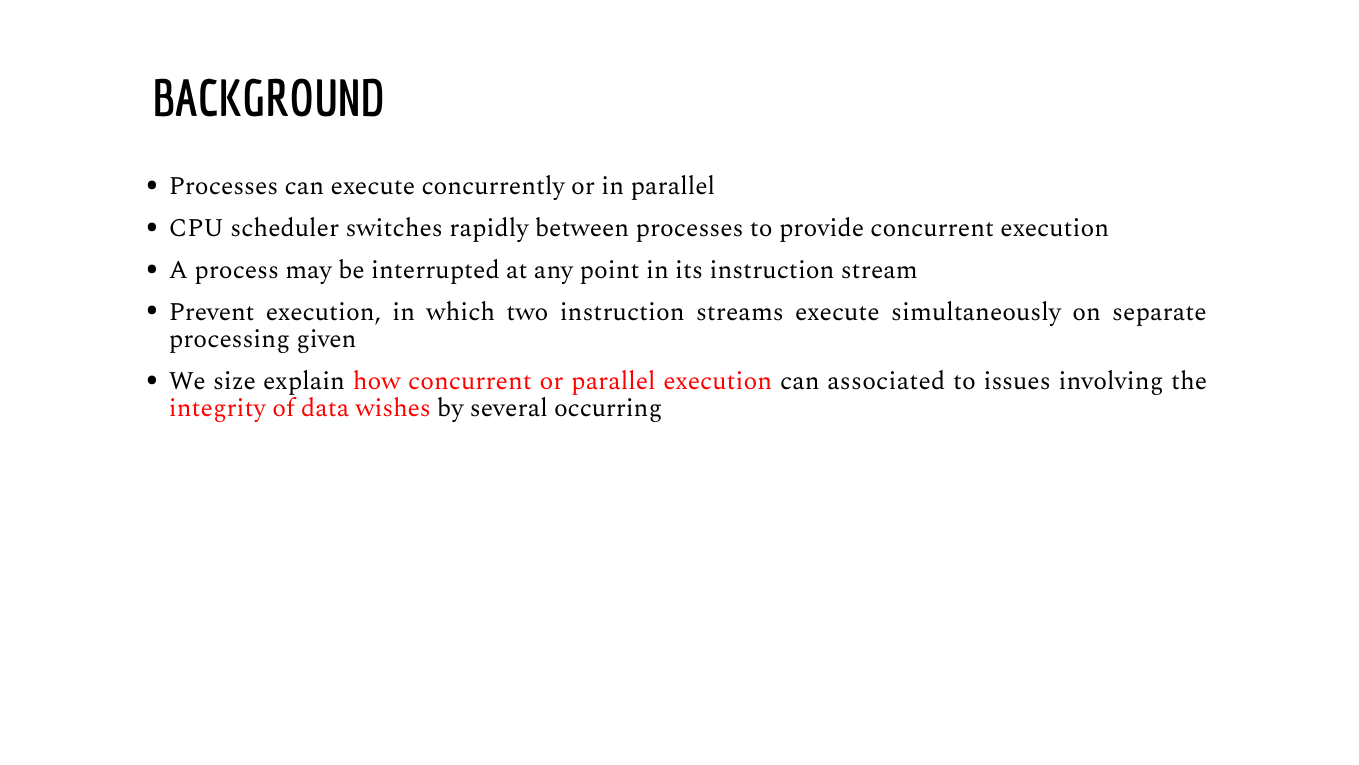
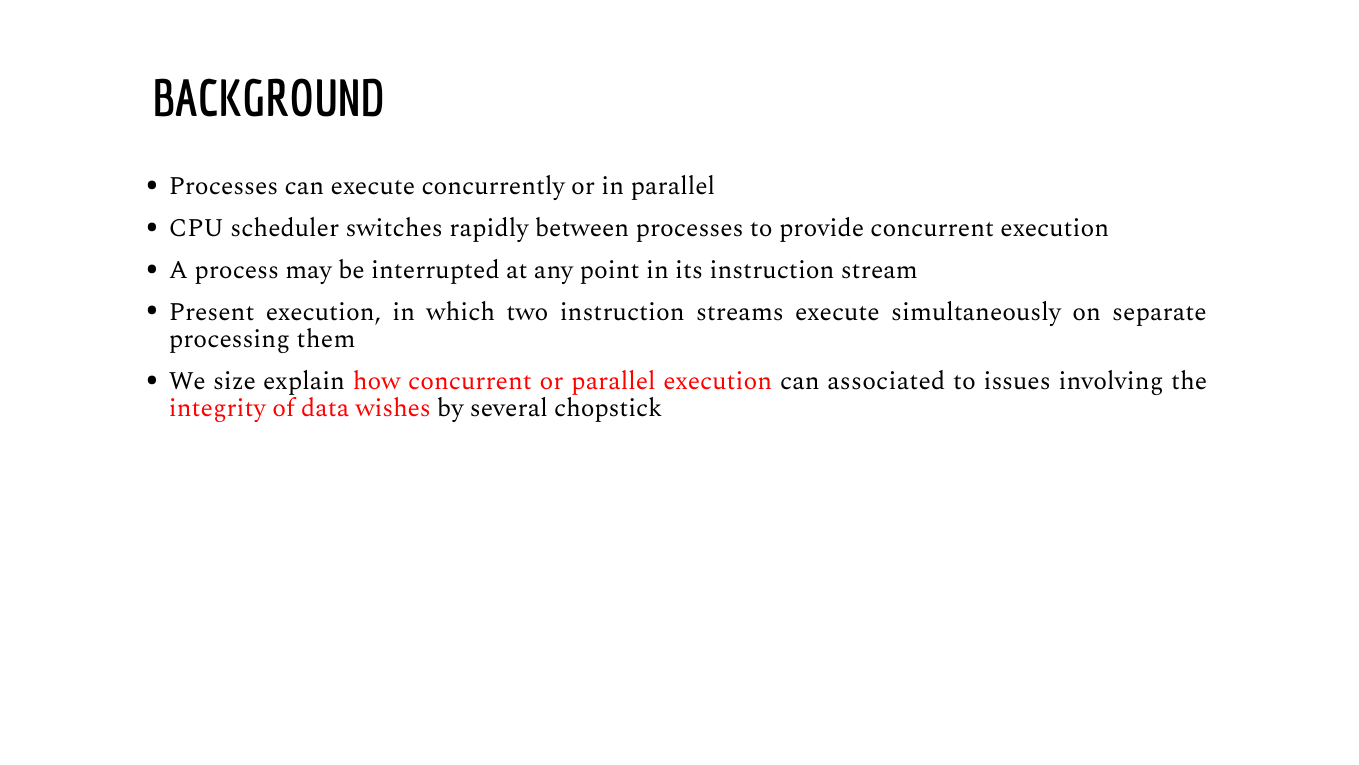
Prevent: Prevent -> Present (212, 311)
given: given -> them (326, 339)
occurring: occurring -> chopstick (608, 408)
